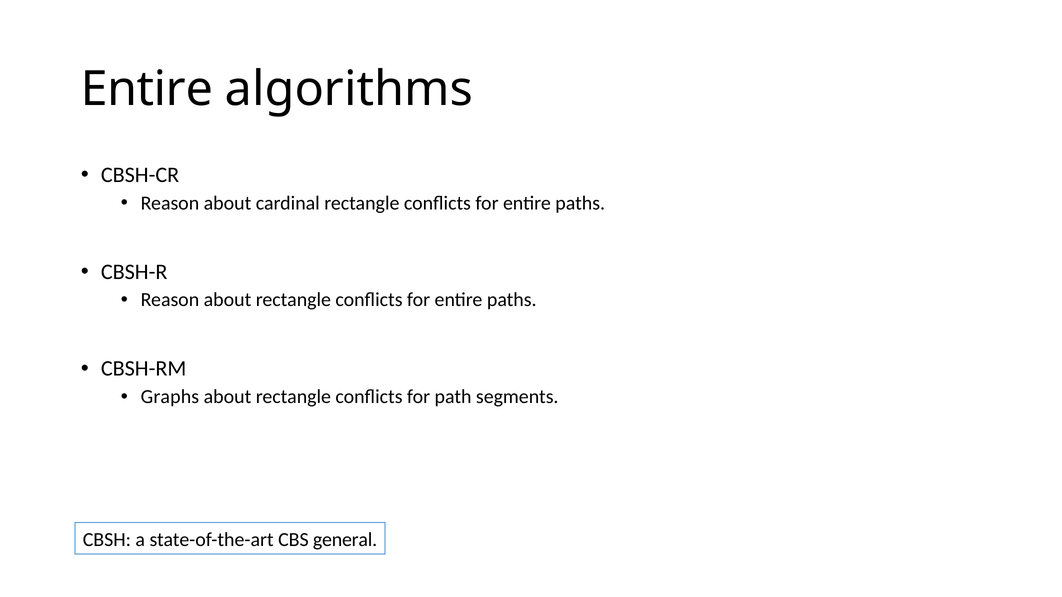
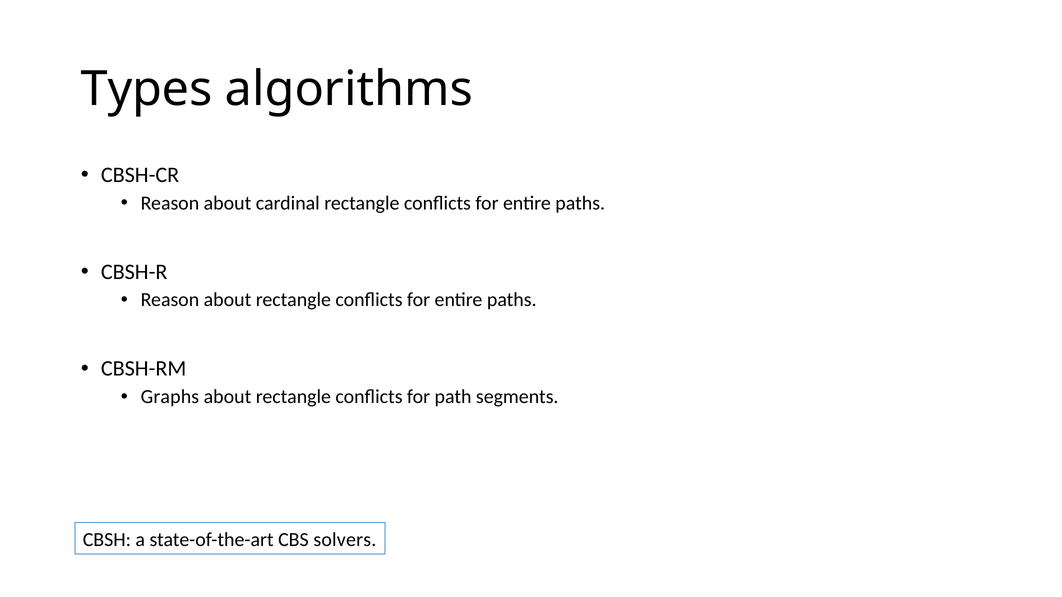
Entire: Entire -> Types (147, 89)
general: general -> solvers (345, 540)
